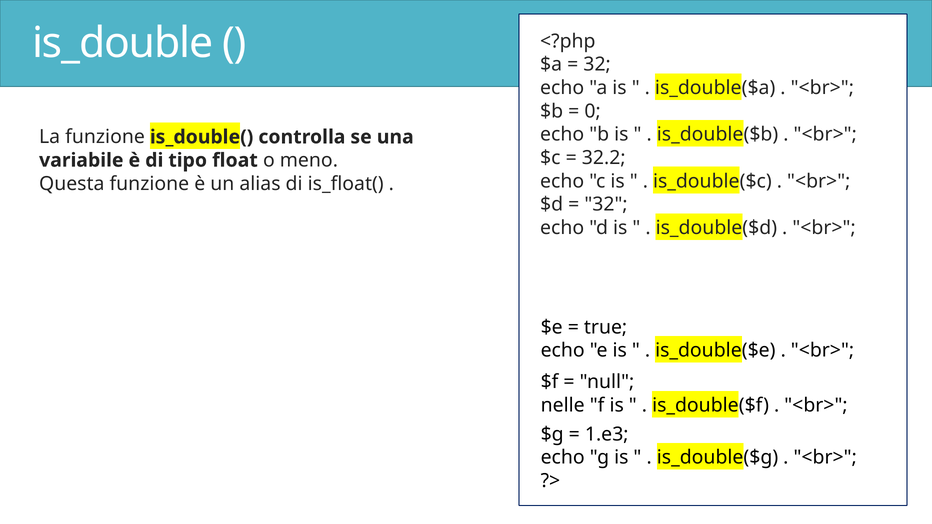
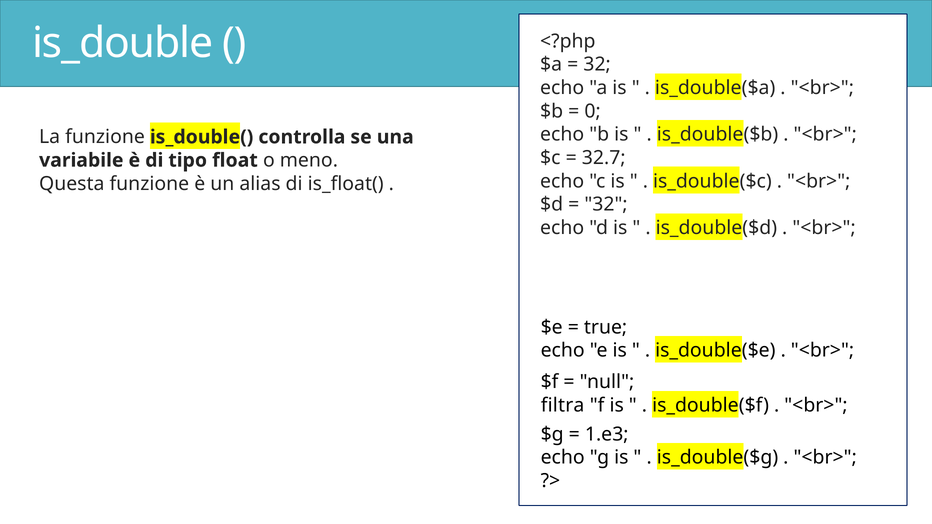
32.2: 32.2 -> 32.7 (604, 158)
nelle: nelle -> filtra (563, 405)
